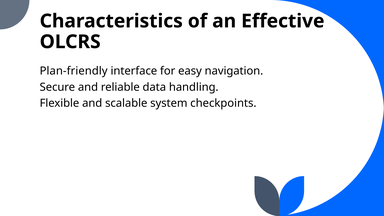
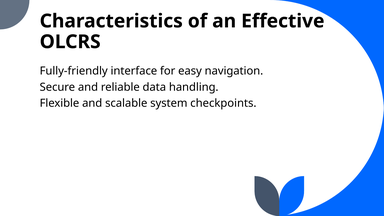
Plan-friendly: Plan-friendly -> Fully-friendly (74, 71)
